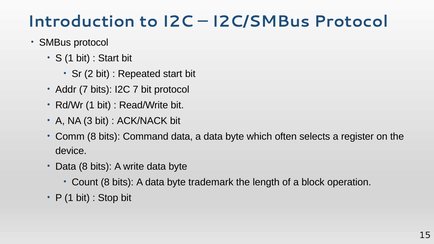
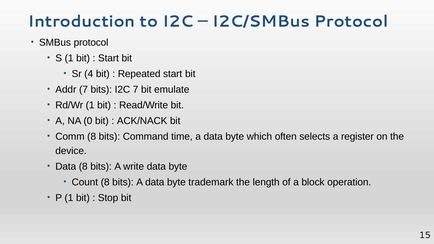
2: 2 -> 4 (89, 74)
bit protocol: protocol -> emulate (172, 90)
3: 3 -> 0 (88, 121)
Command data: data -> time (182, 137)
